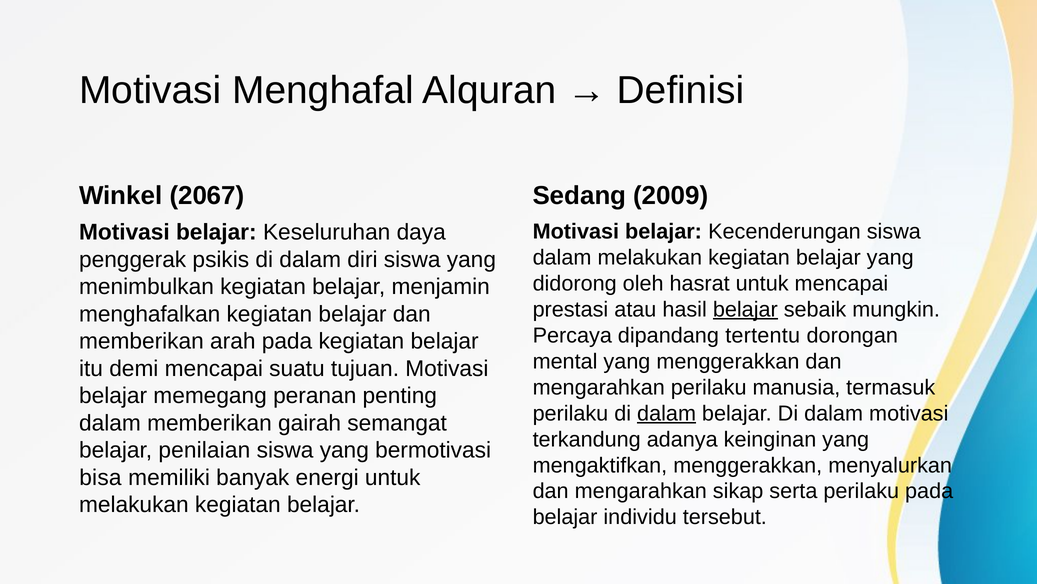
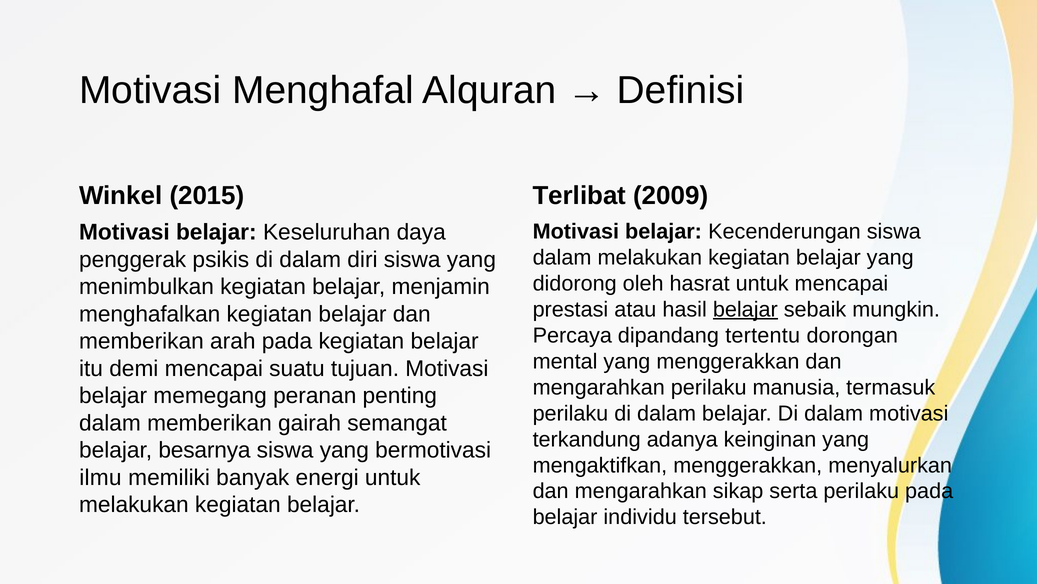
2067: 2067 -> 2015 (207, 195)
Sedang: Sedang -> Terlibat (579, 195)
dalam underline: present -> none (667, 413)
penilaian: penilaian -> besarnya (204, 450)
bisa: bisa -> ilmu (100, 477)
